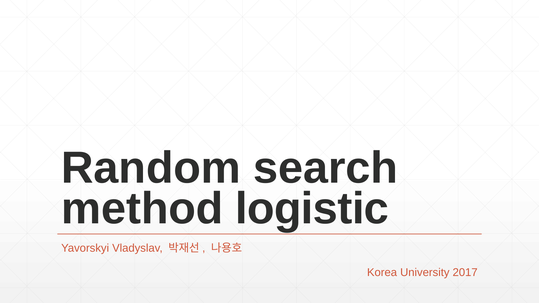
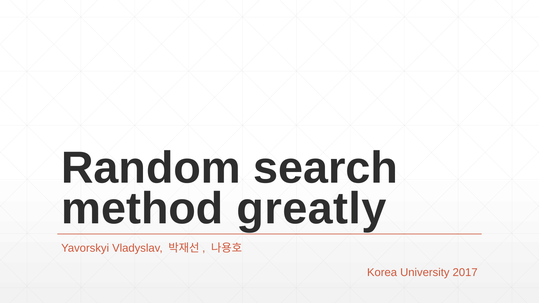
logistic: logistic -> greatly (312, 209)
